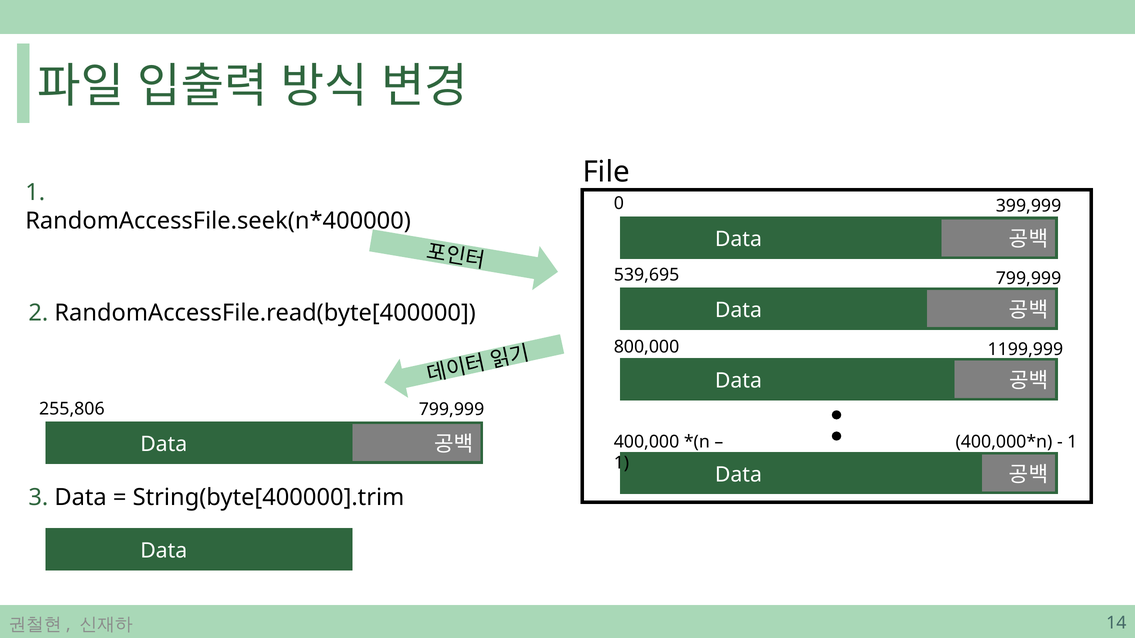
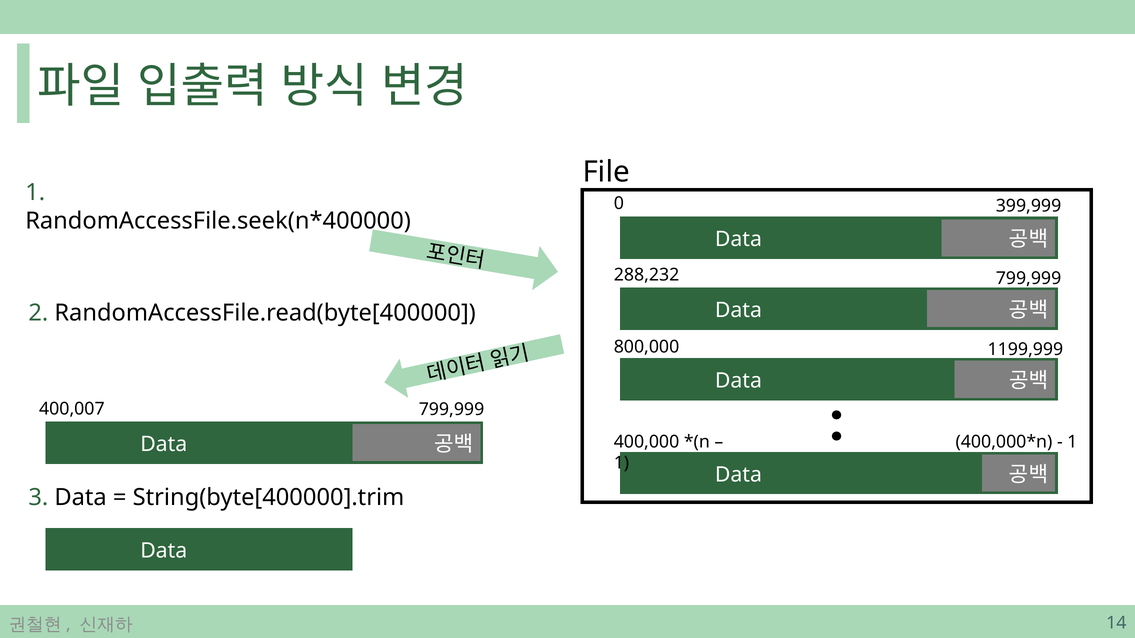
539,695: 539,695 -> 288,232 (647, 275)
255,806: 255,806 -> 400,007 (72, 409)
